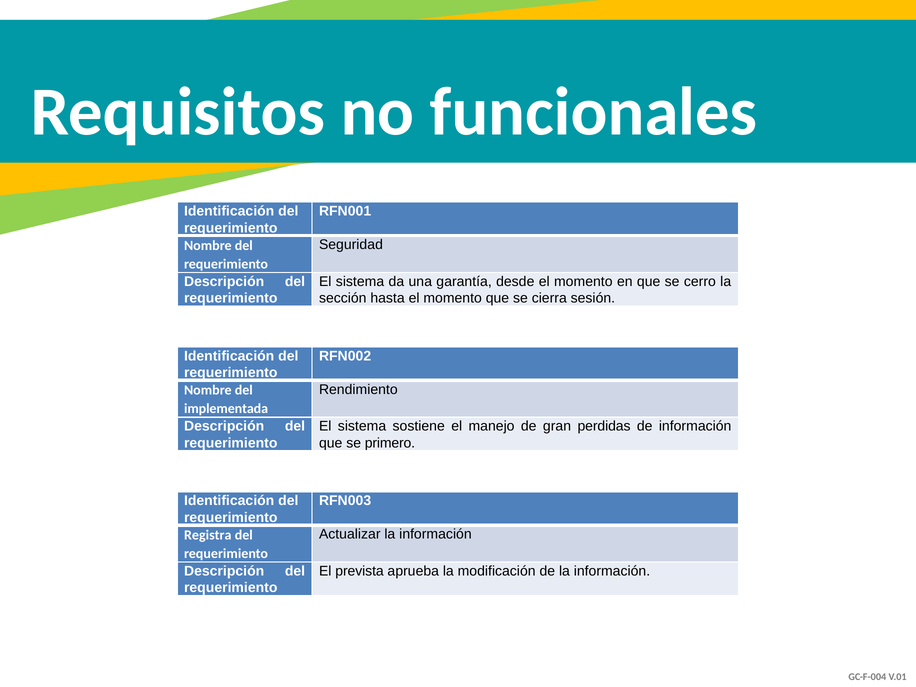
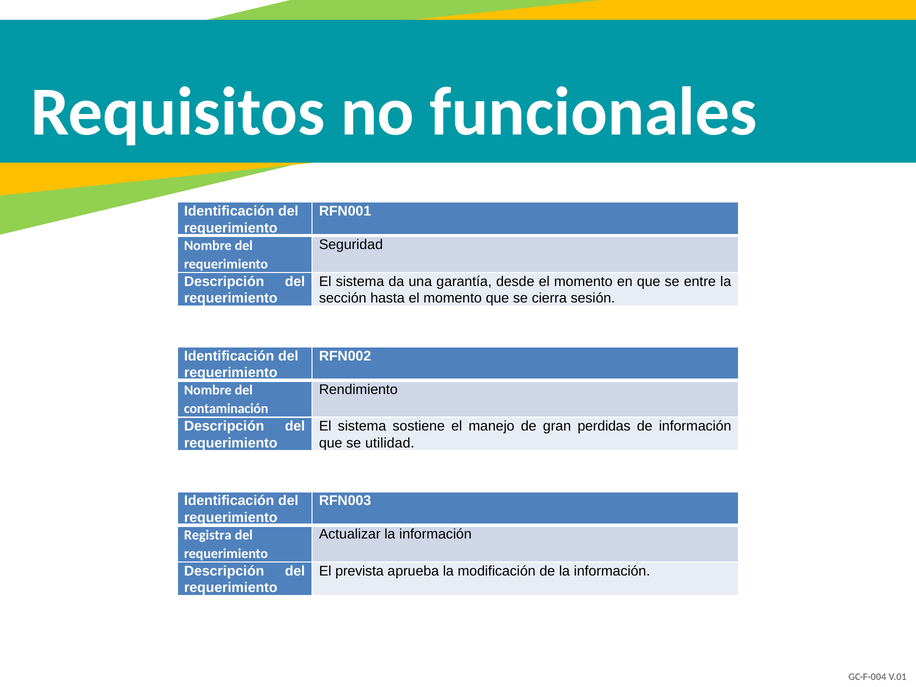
cerro: cerro -> entre (700, 282)
implementada: implementada -> contaminación (226, 409)
primero: primero -> utilidad (390, 443)
